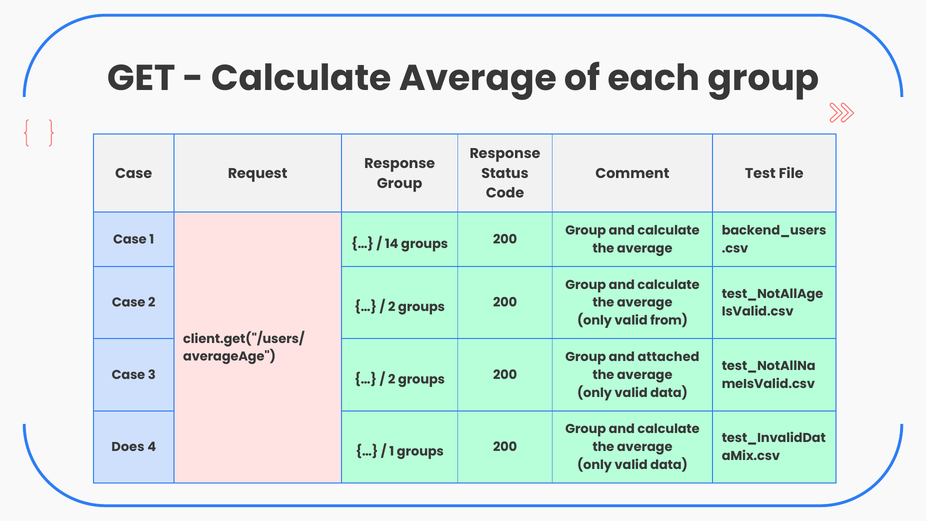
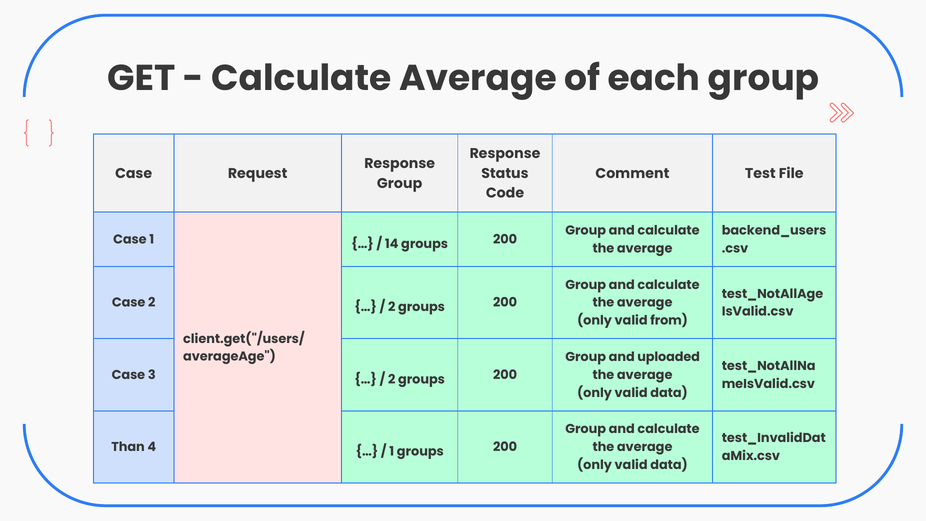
attached: attached -> uploaded (669, 357)
Does: Does -> Than (128, 447)
